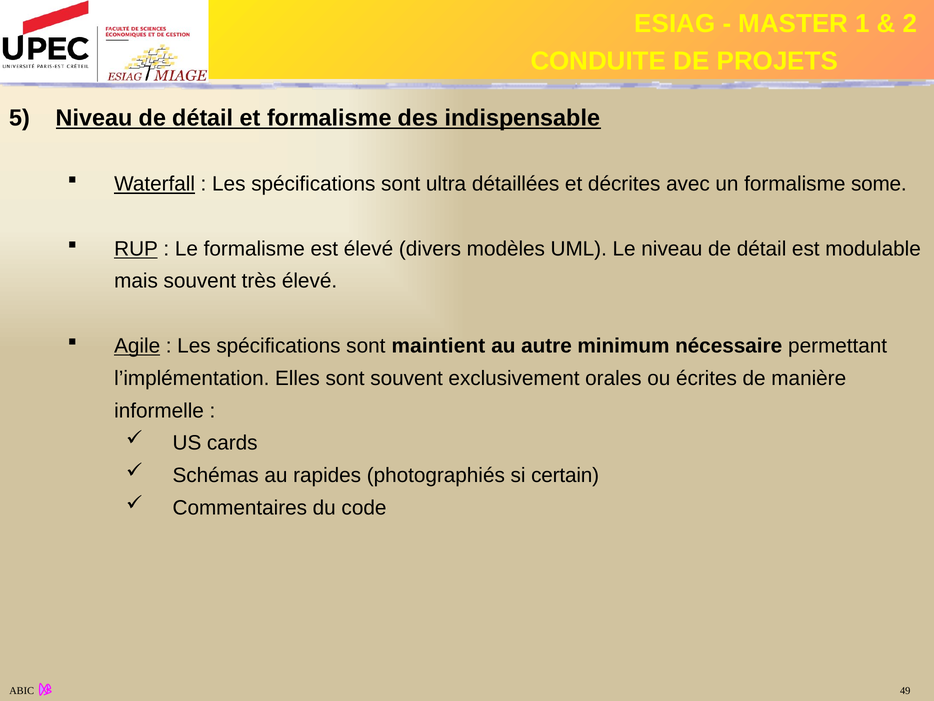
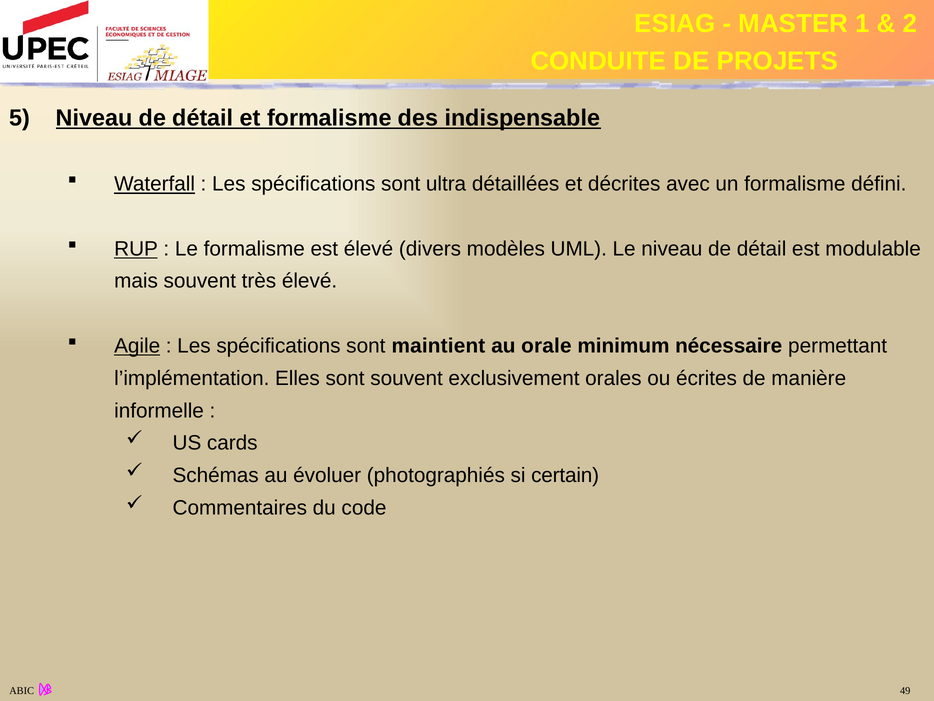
some: some -> défini (879, 184)
autre: autre -> orale (546, 346)
rapides: rapides -> évoluer (327, 475)
